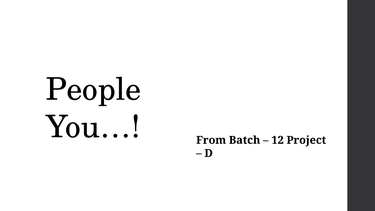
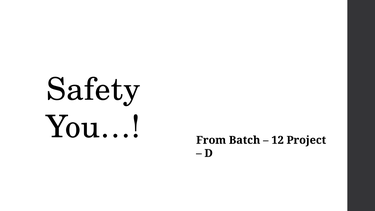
People: People -> Safety (93, 90)
